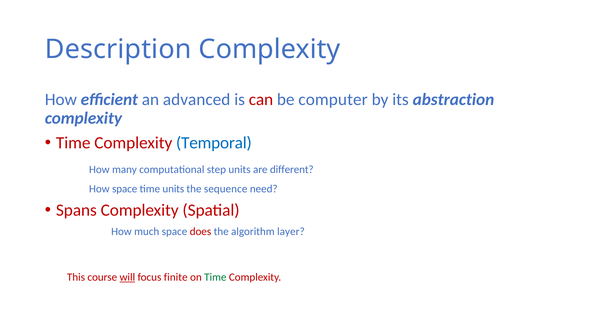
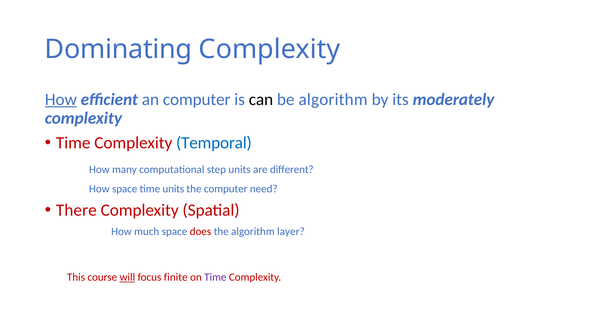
Description: Description -> Dominating (118, 49)
How underline: none -> present (61, 100)
an advanced: advanced -> computer (197, 100)
can colour: red -> black (261, 100)
be computer: computer -> algorithm (333, 100)
abstraction: abstraction -> moderately (454, 100)
the sequence: sequence -> computer (226, 189)
Spans: Spans -> There (76, 210)
Time colour: green -> purple (215, 278)
